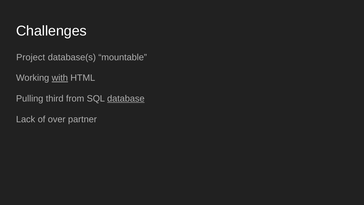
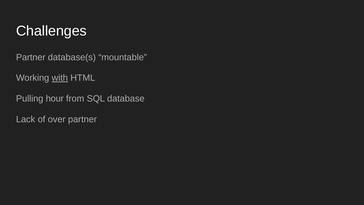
Project: Project -> Partner (31, 57)
third: third -> hour (55, 99)
database underline: present -> none (126, 99)
